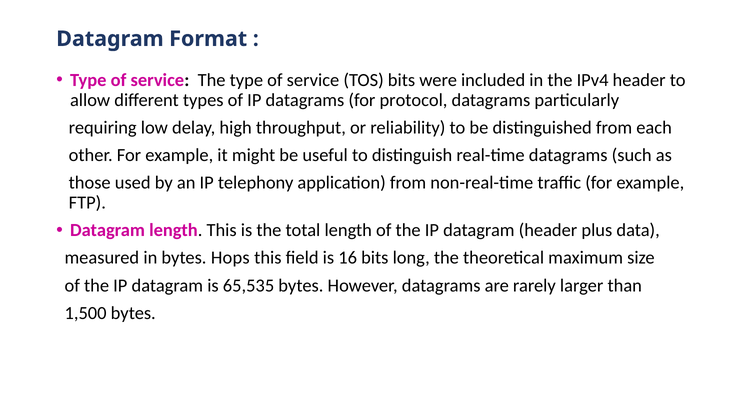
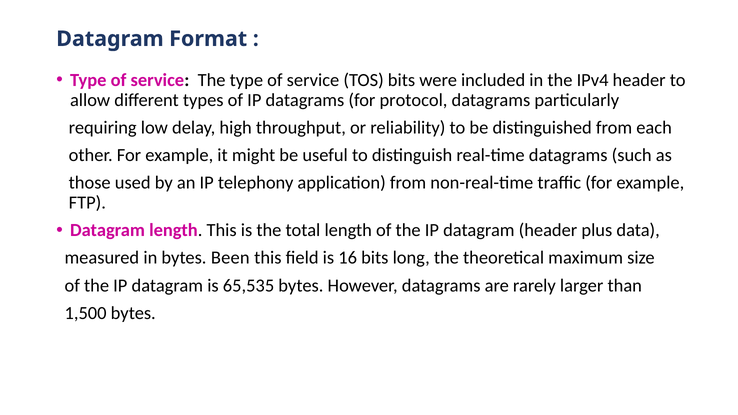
Hops: Hops -> Been (230, 258)
